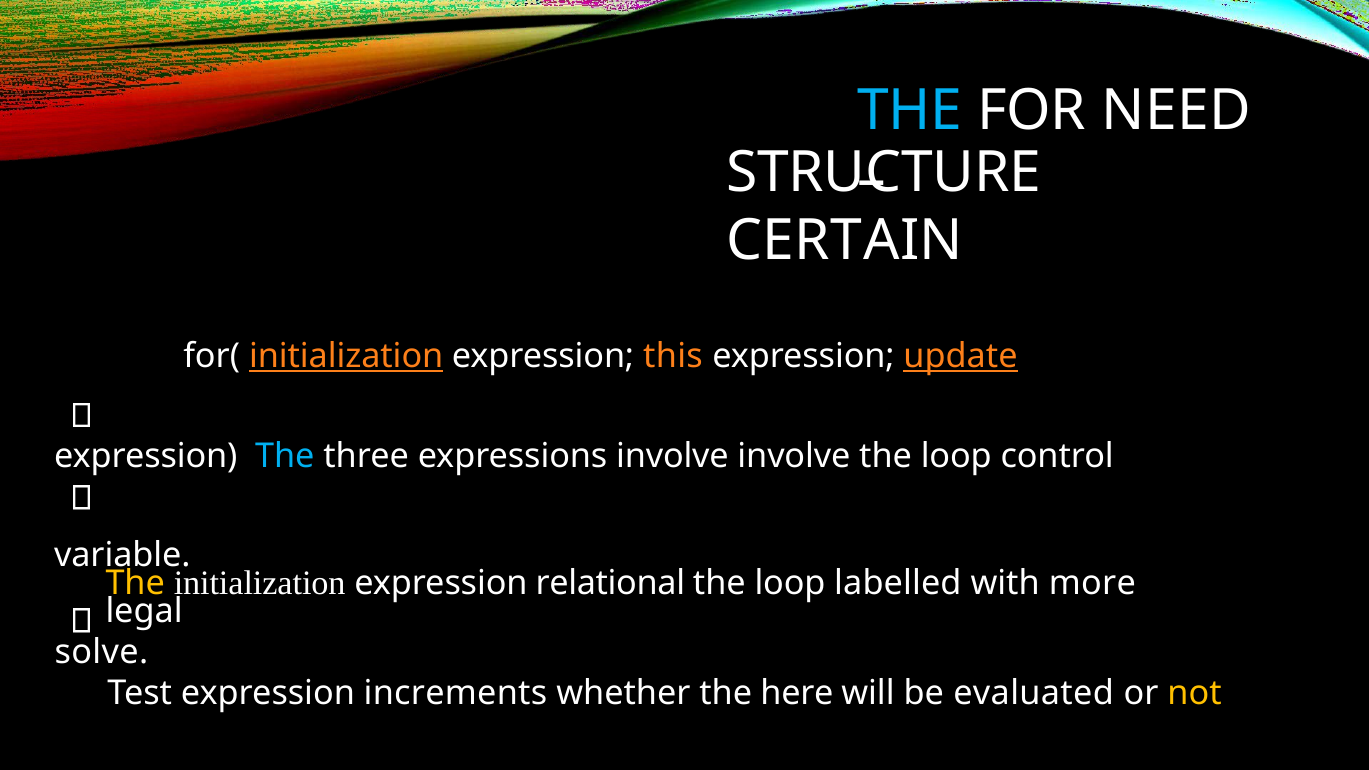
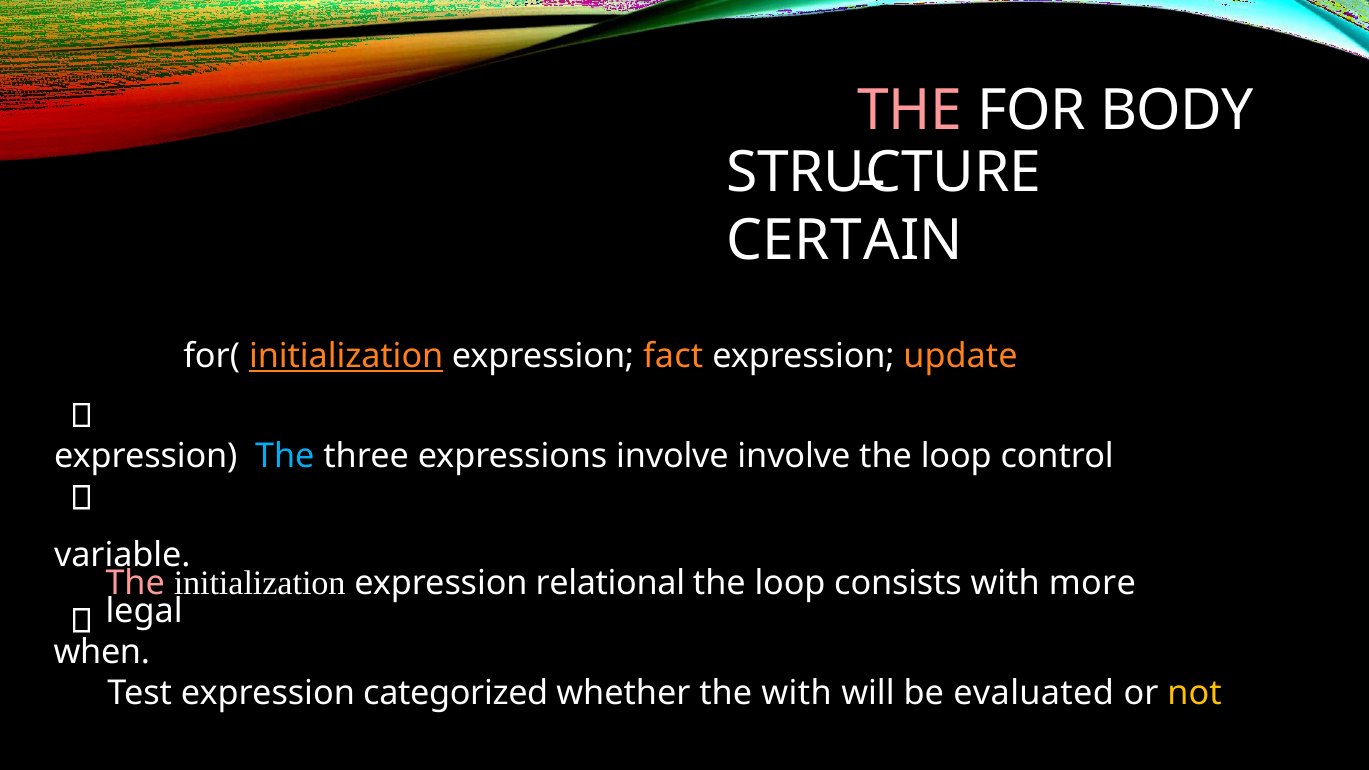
THE colour: light blue -> pink (910, 111)
NEED: NEED -> BODY (1177, 111)
this: this -> fact (673, 356)
update underline: present -> none (961, 356)
The colour: yellow -> pink (135, 583)
labelled: labelled -> consists (898, 583)
solve: solve -> when (102, 653)
increments: increments -> categorized (456, 694)
the here: here -> with (797, 694)
